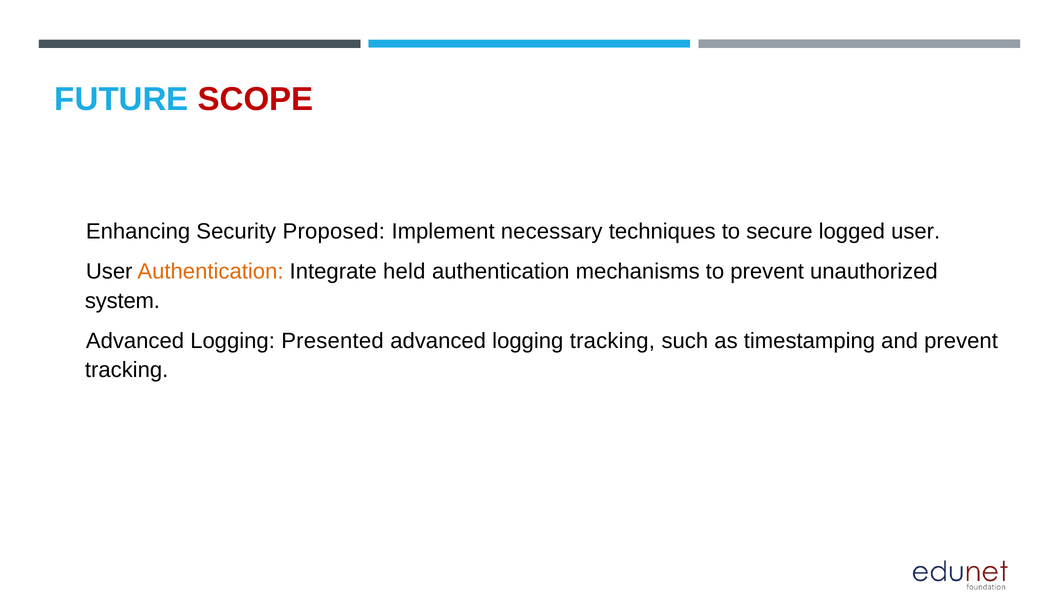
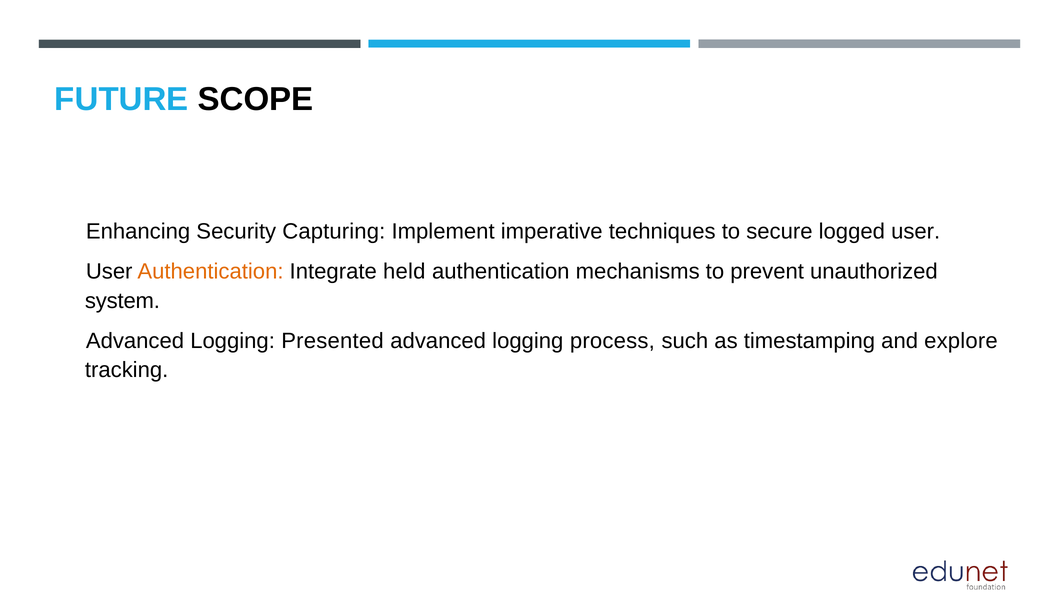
SCOPE colour: red -> black (256, 99)
Proposed: Proposed -> Capturing (334, 231)
necessary: necessary -> imperative (552, 231)
logging tracking: tracking -> process (612, 341)
and prevent: prevent -> explore (961, 341)
